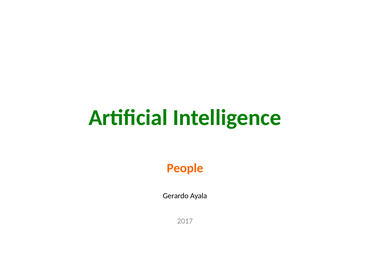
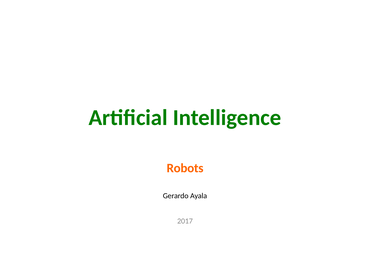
People: People -> Robots (185, 168)
